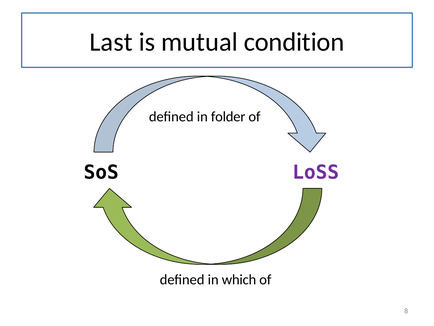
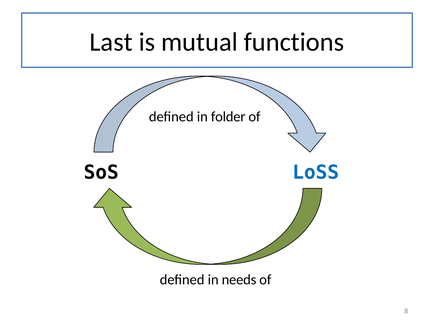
condition: condition -> functions (294, 42)
LoSS colour: purple -> blue (316, 172)
which: which -> needs (239, 279)
